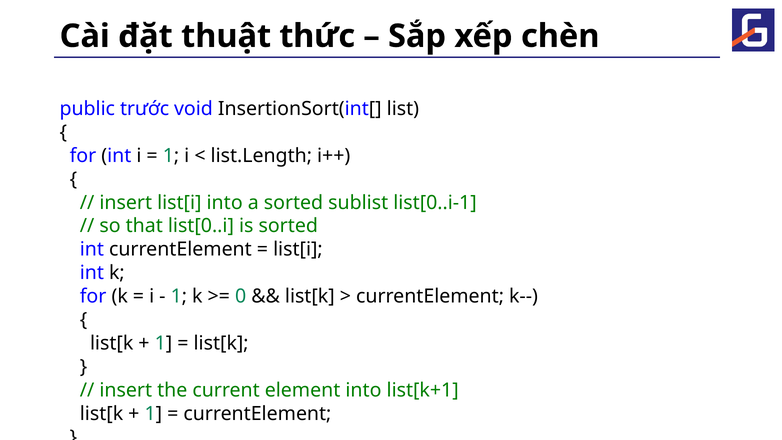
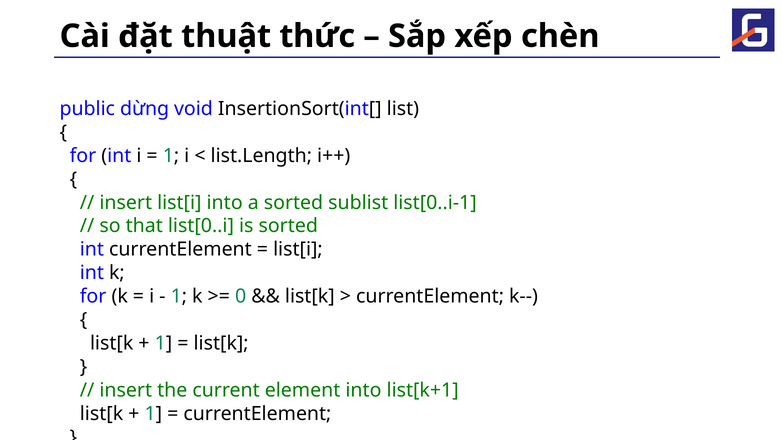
trước: trước -> dừng (145, 109)
